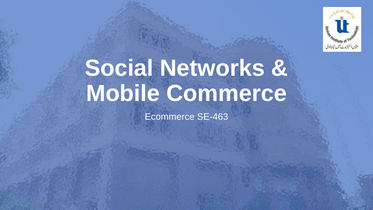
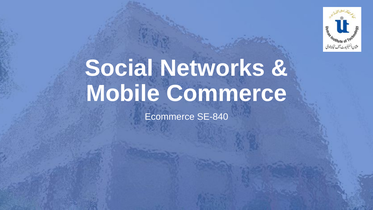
SE-463: SE-463 -> SE-840 (213, 117)
